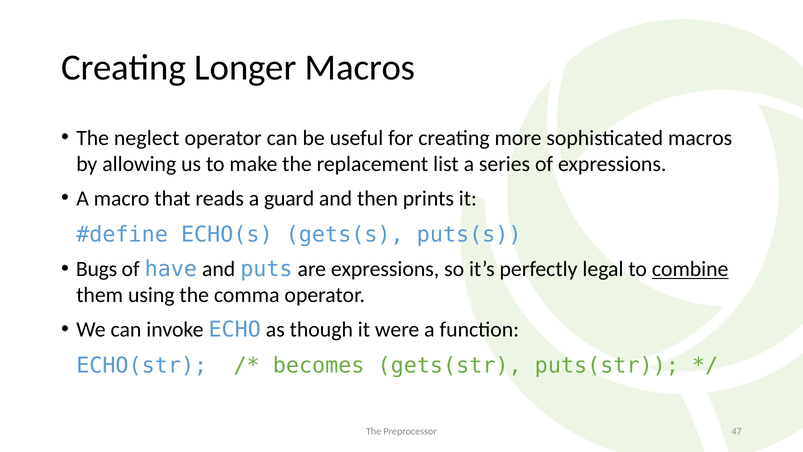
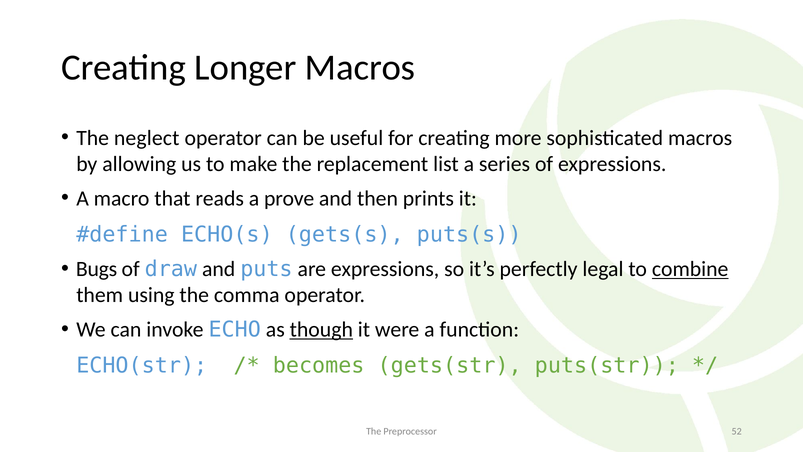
guard: guard -> prove (289, 198)
have: have -> draw (171, 269)
though underline: none -> present (321, 329)
47: 47 -> 52 (737, 431)
